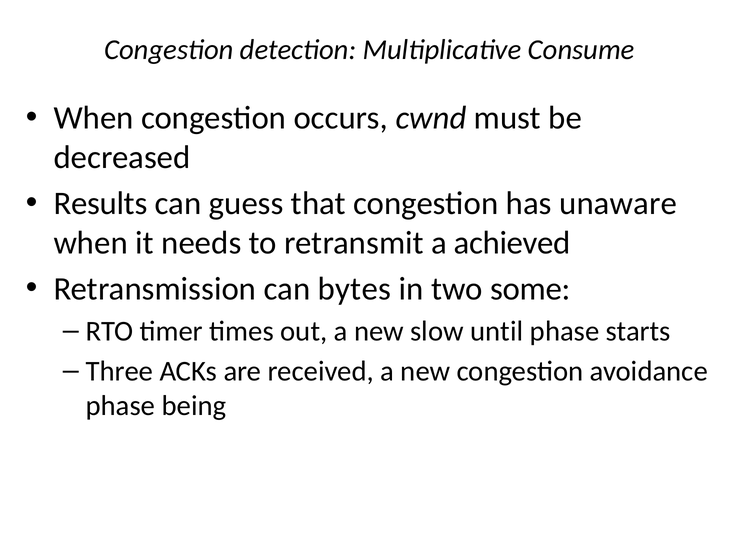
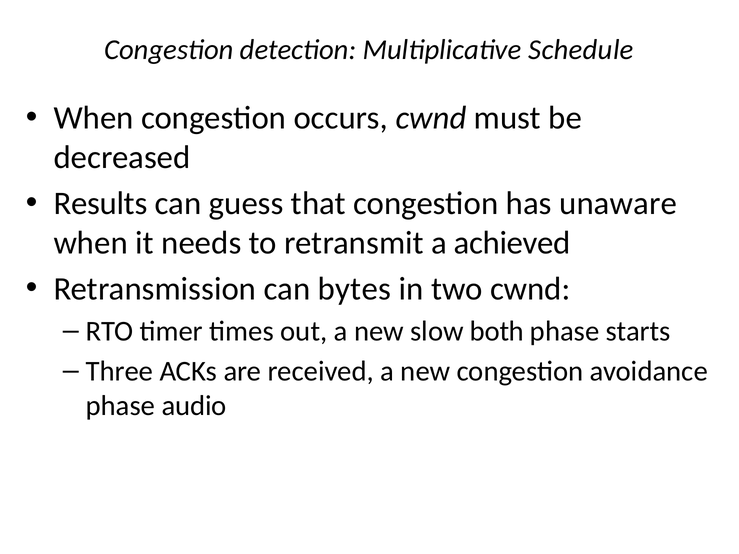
Consume: Consume -> Schedule (581, 50)
two some: some -> cwnd (530, 289)
until: until -> both (497, 331)
being: being -> audio (194, 406)
